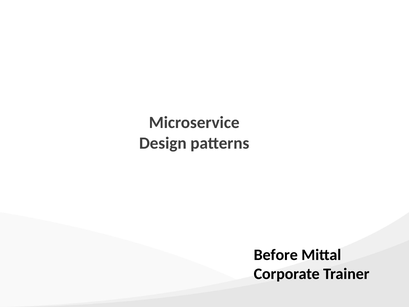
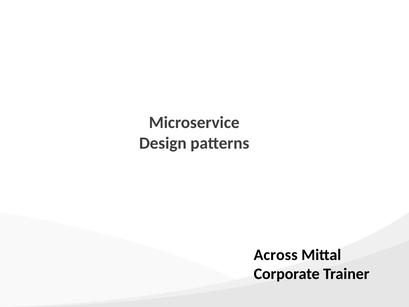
Before: Before -> Across (276, 255)
